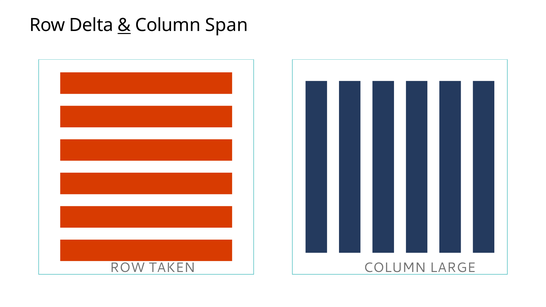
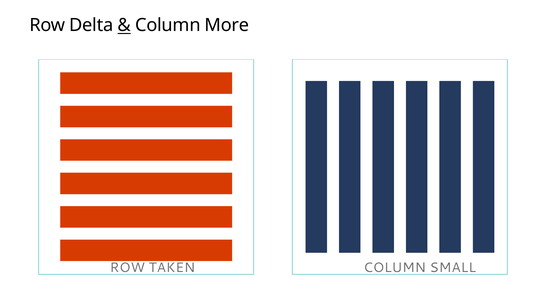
Span: Span -> More (227, 25)
LARGE: LARGE -> SMALL (453, 268)
